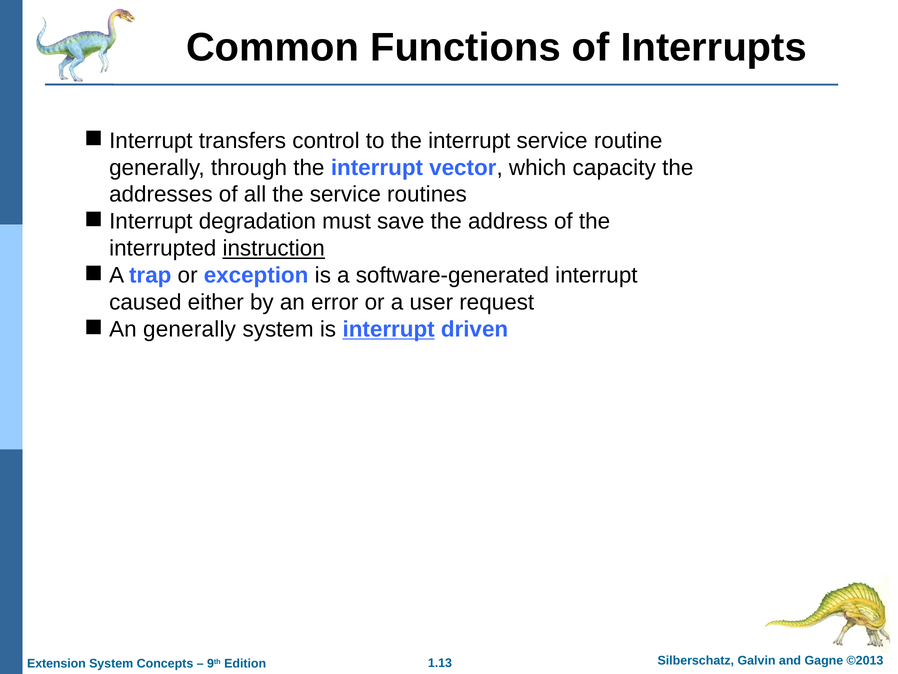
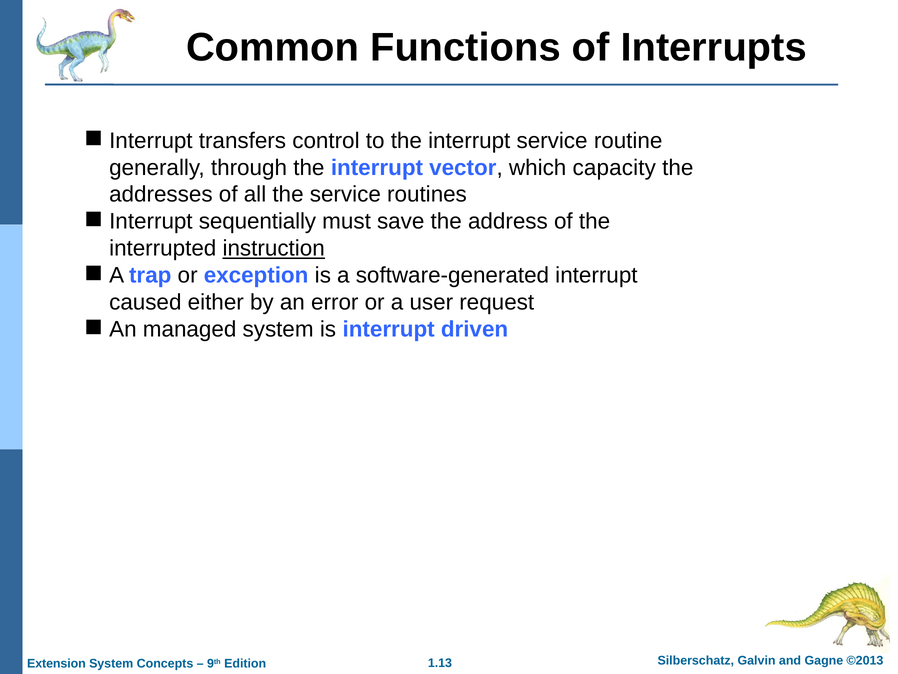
degradation: degradation -> sequentially (257, 221)
An generally: generally -> managed (190, 329)
interrupt underline: present -> none (389, 329)
